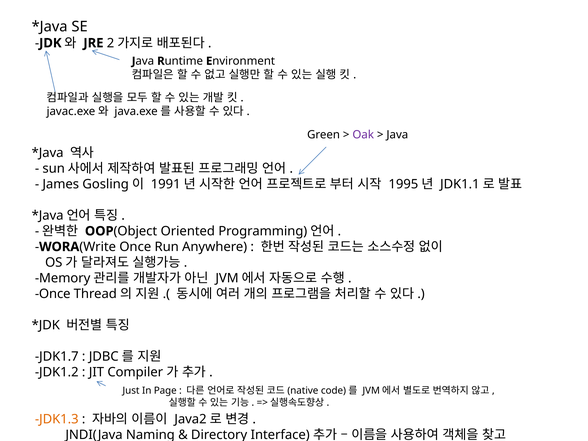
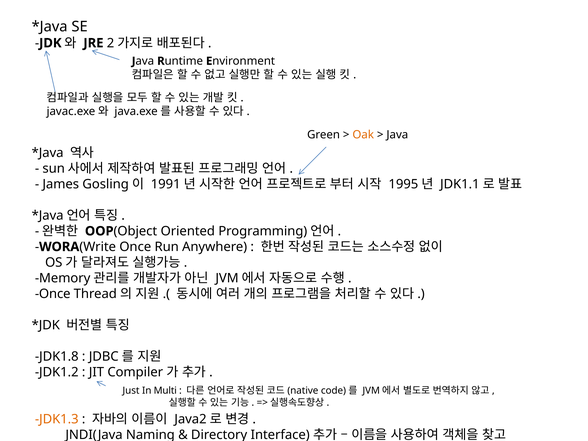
Oak colour: purple -> orange (363, 135)
JDK1.7: JDK1.7 -> JDK1.8 (57, 357)
Page: Page -> Multi (165, 391)
